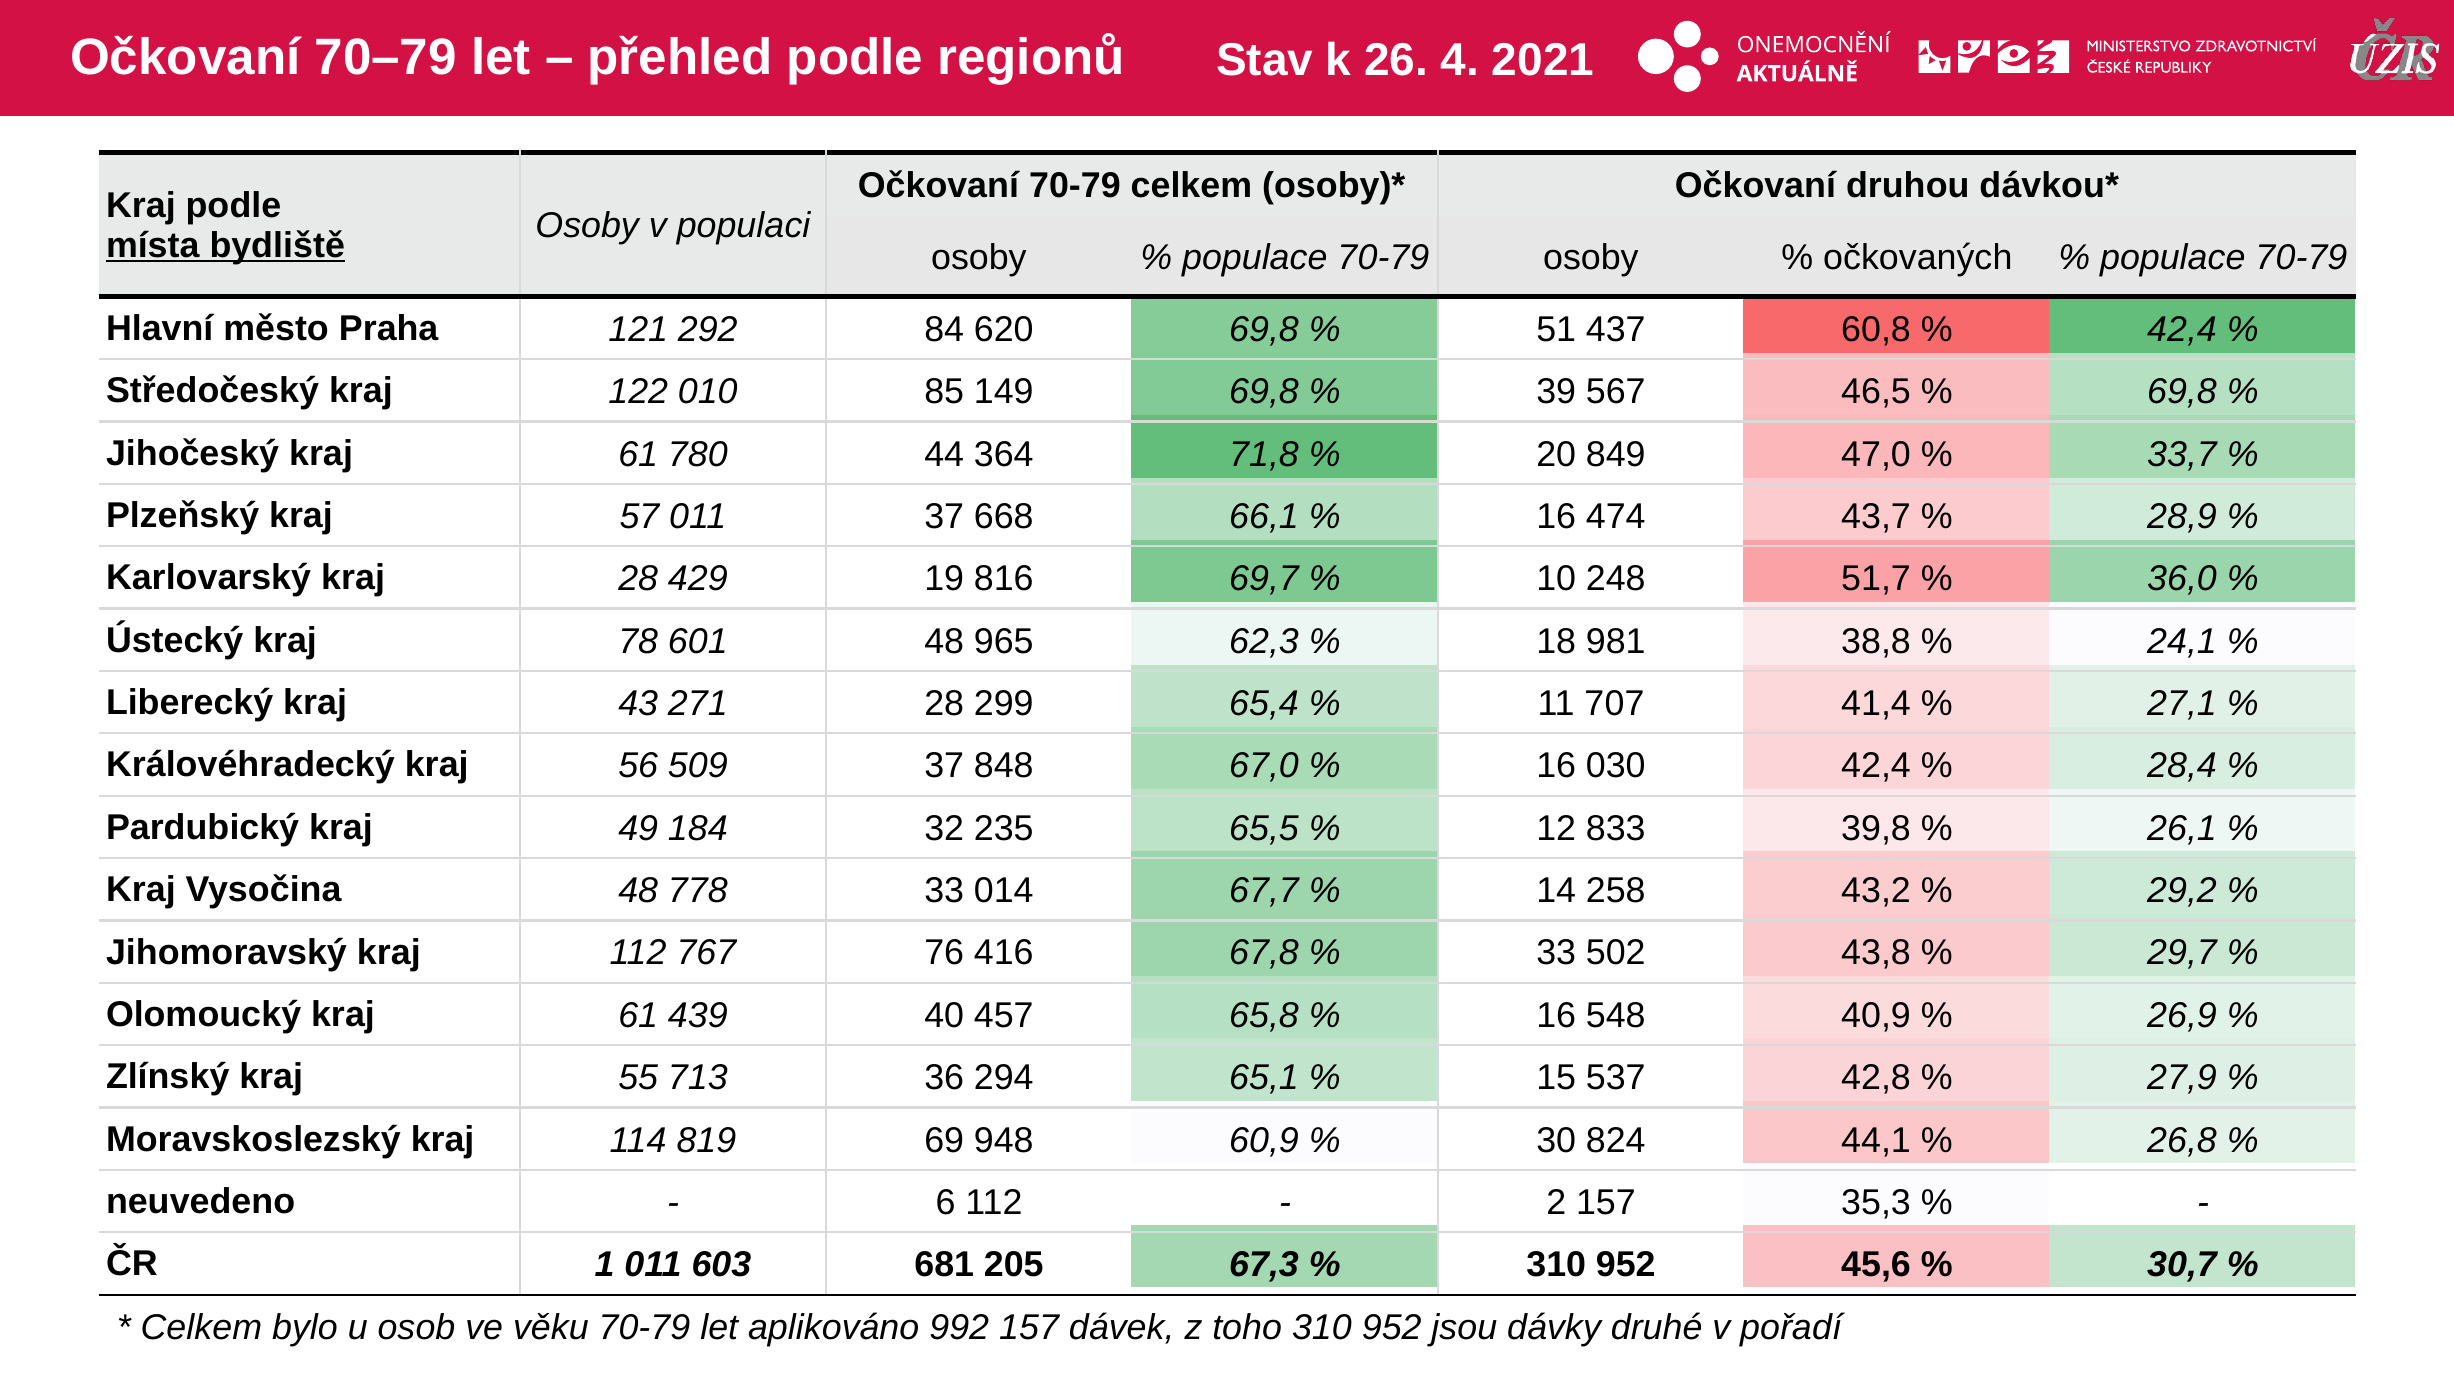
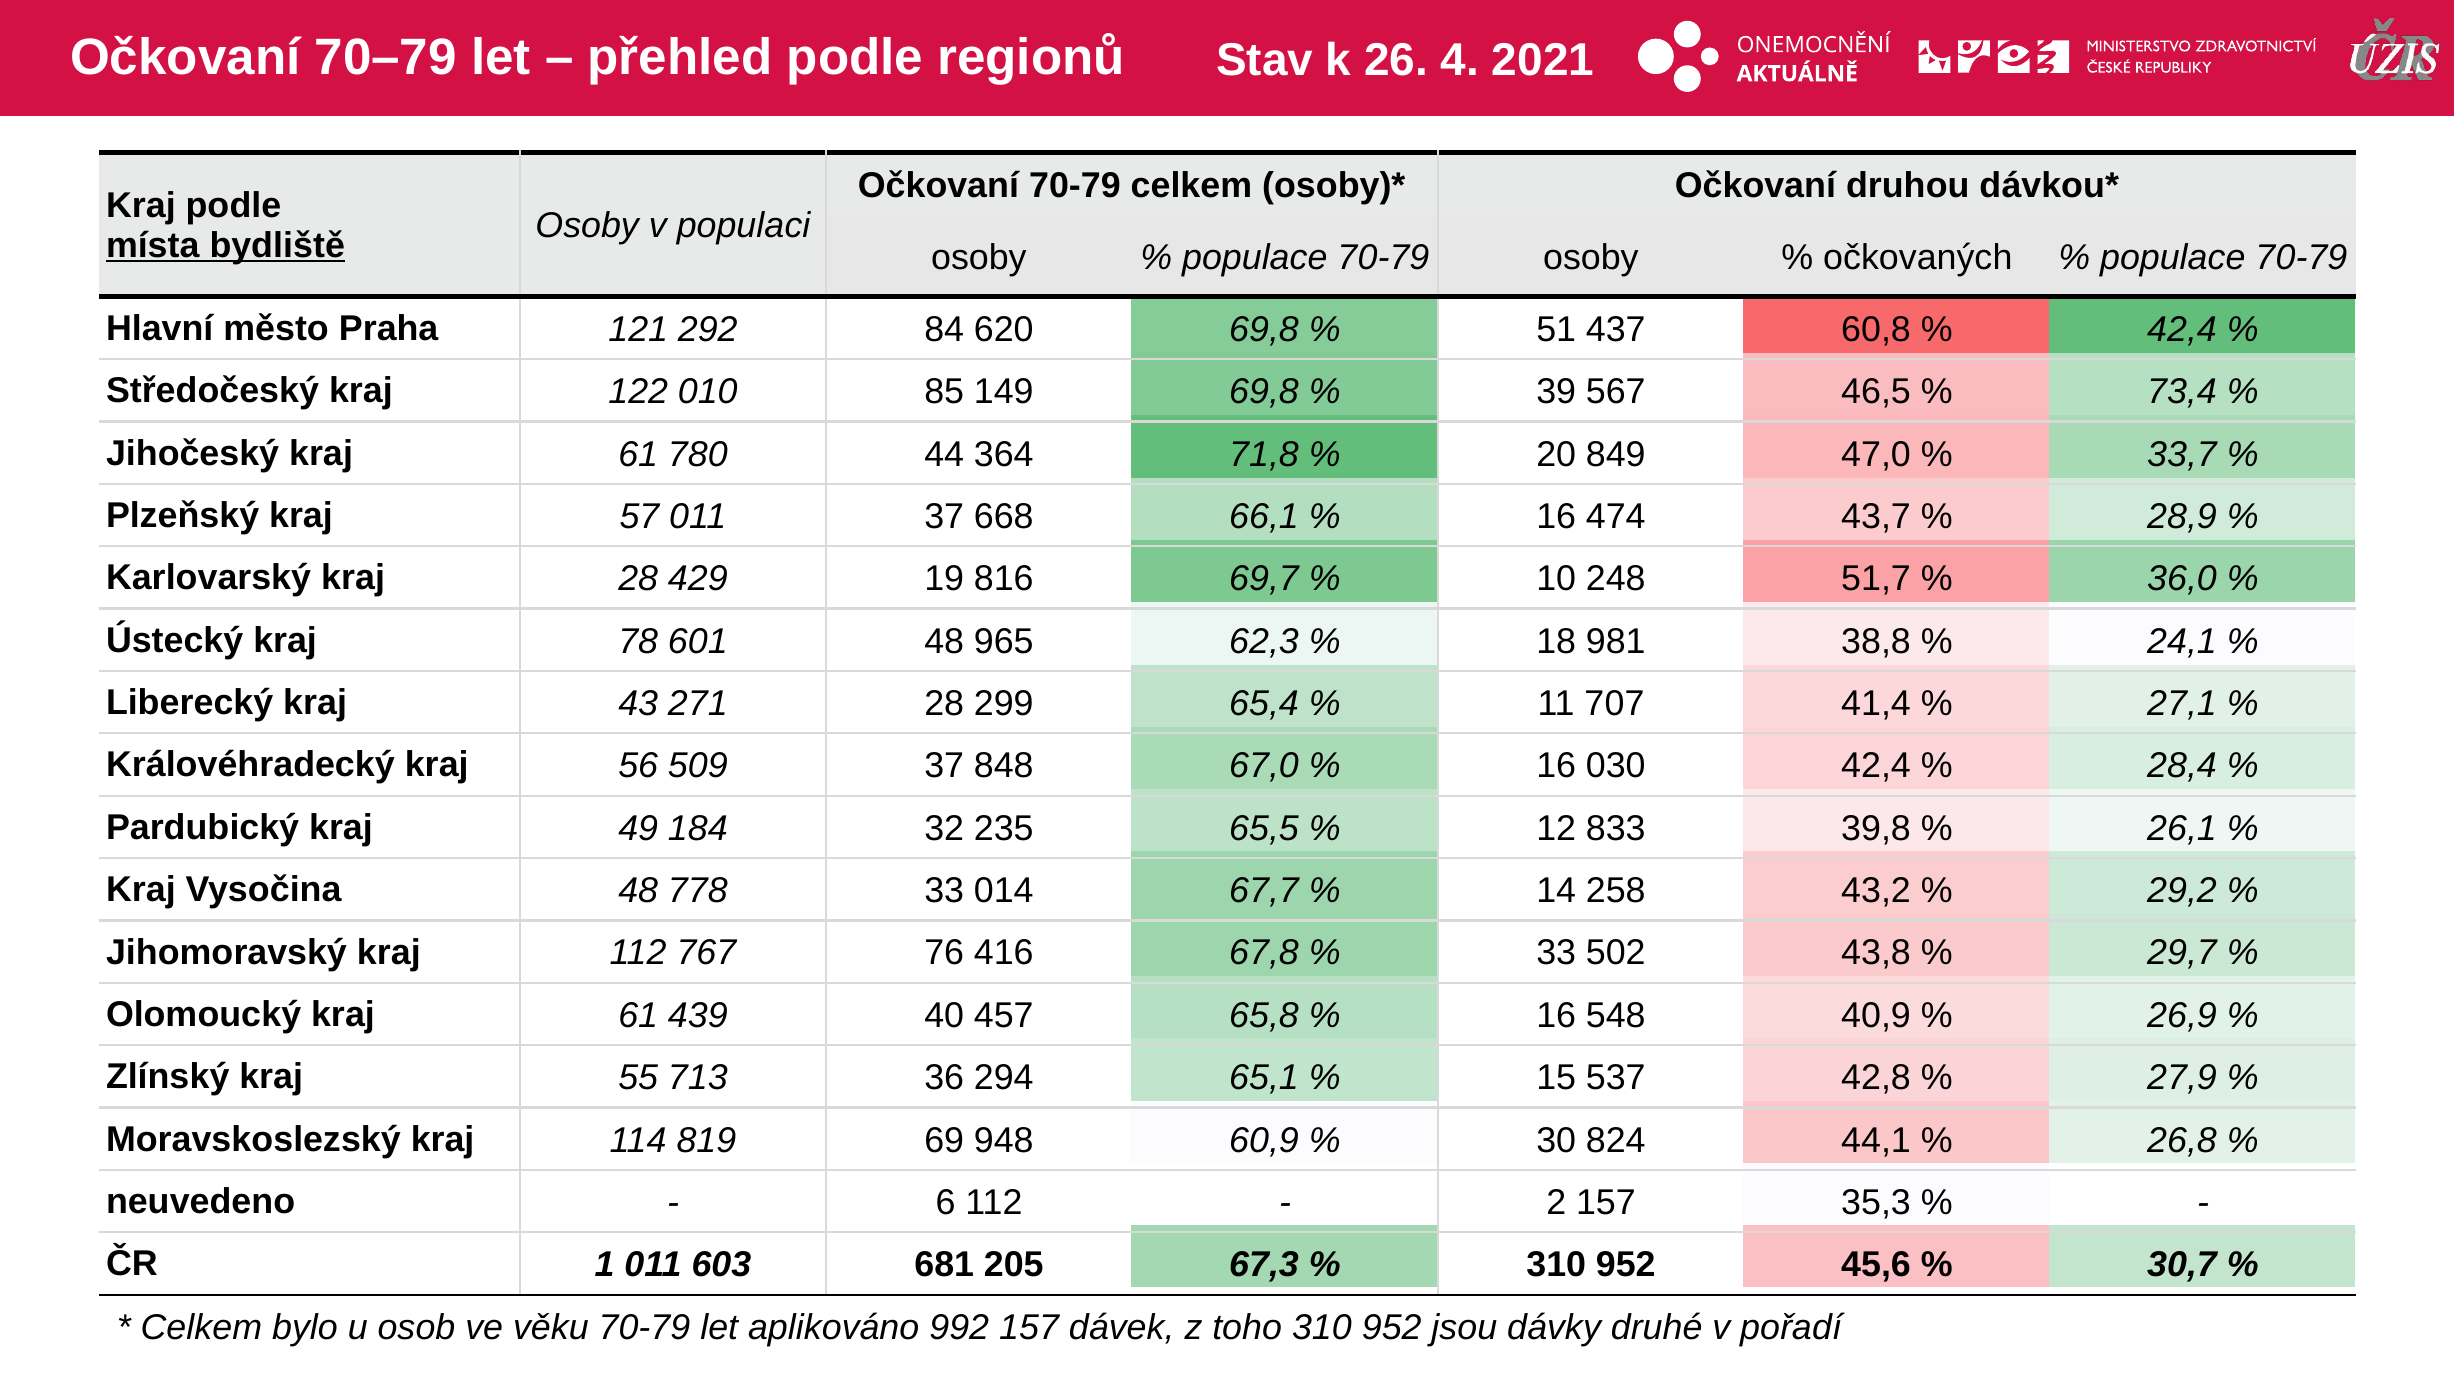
69,8: 69,8 -> 73,4 (2182, 392)
